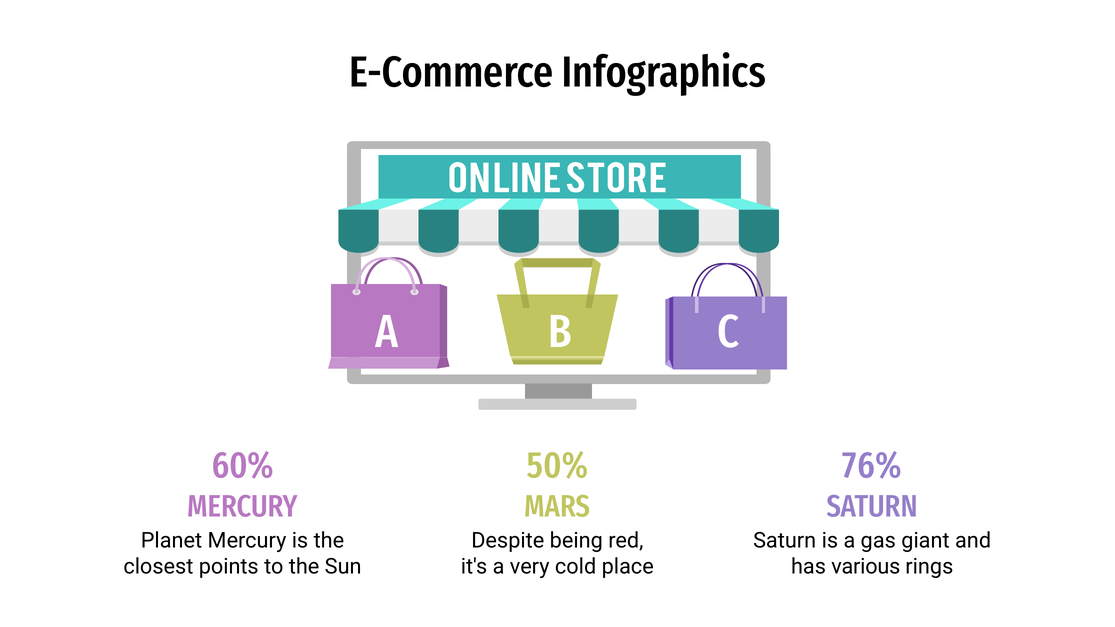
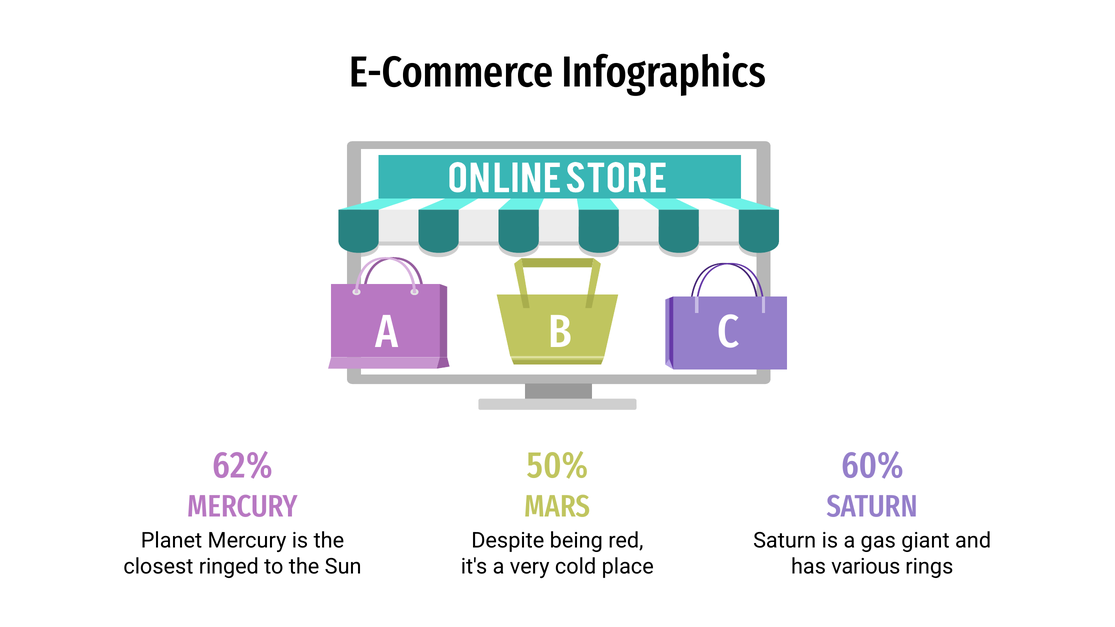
60%: 60% -> 62% (242, 465)
76%: 76% -> 60% (872, 465)
points: points -> ringed (229, 567)
